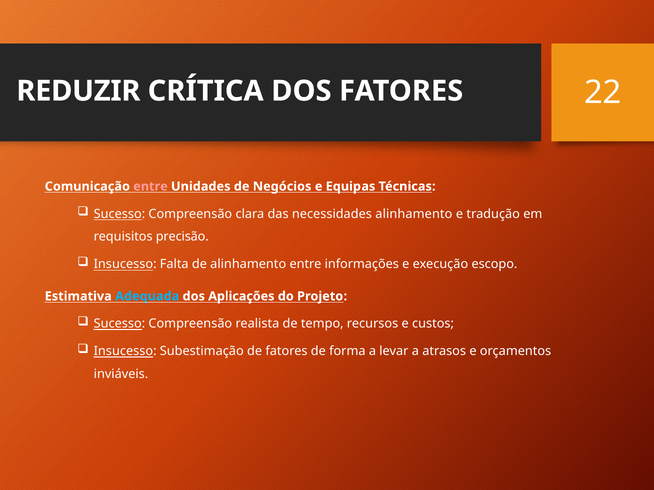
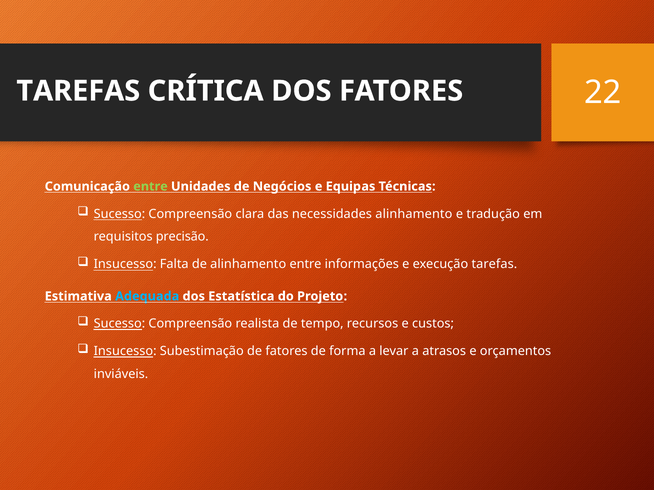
REDUZIR: REDUZIR -> TAREFAS (78, 91)
entre colour: pink -> light green (150, 187)
execução escopo: escopo -> tarefas (494, 264)
Aplicações: Aplicações -> Estatística (241, 297)
